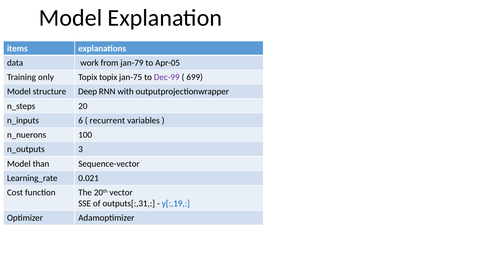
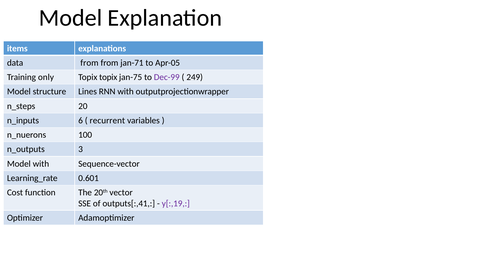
data work: work -> from (89, 63)
jan-79: jan-79 -> jan-71 (132, 63)
699: 699 -> 249 (195, 77)
Deep: Deep -> Lines (88, 92)
Model than: than -> with (41, 164)
0.021: 0.021 -> 0.601 (89, 179)
outputs[:,31: outputs[:,31 -> outputs[:,41 (129, 204)
y[:,19 colour: blue -> purple (176, 204)
